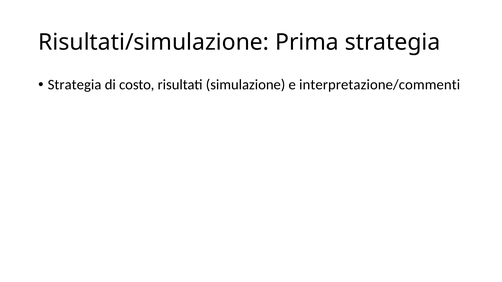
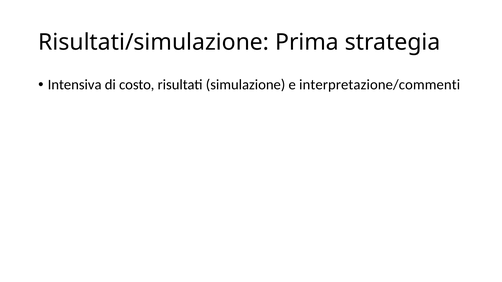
Strategia: Strategia -> Intensiva (75, 85)
